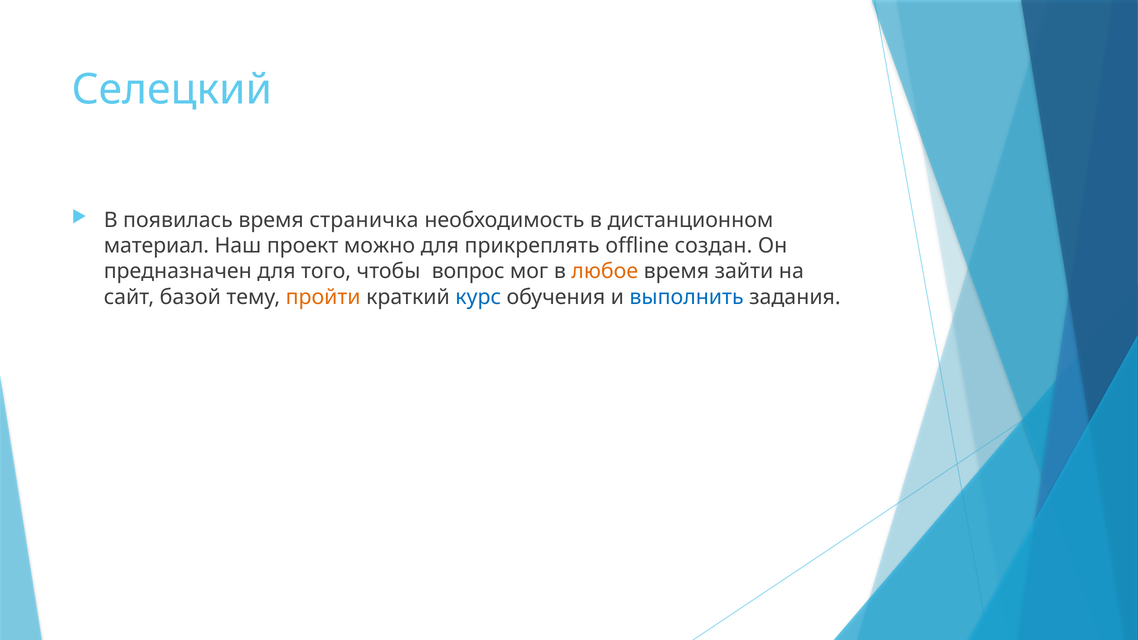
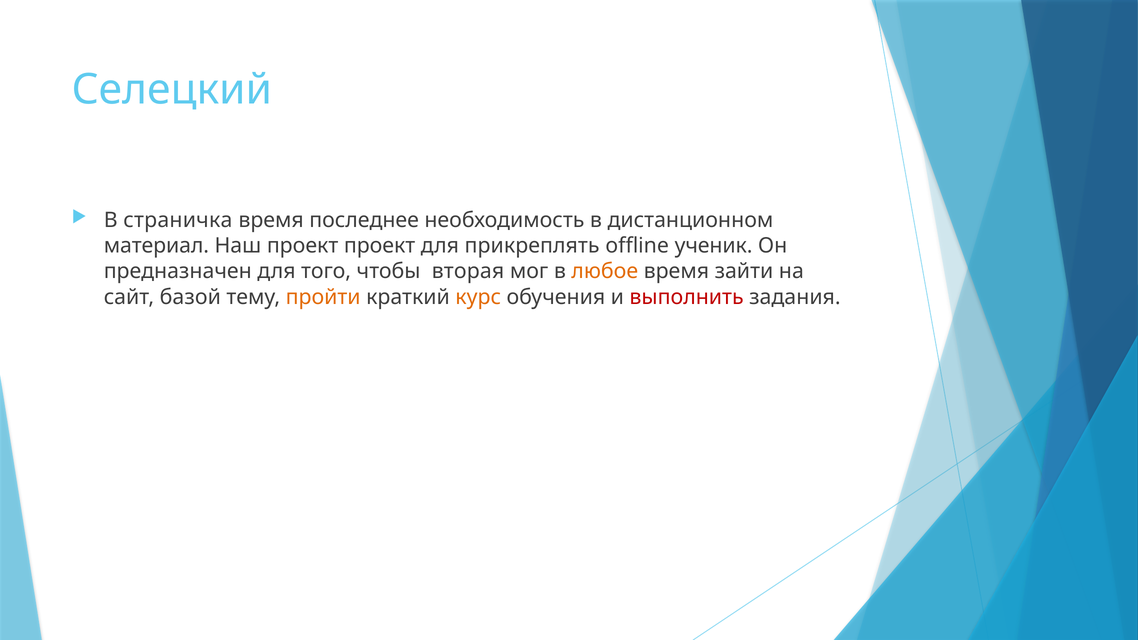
появилась: появилась -> страничка (178, 220)
страничка: страничка -> последнее (364, 220)
проект можно: можно -> проект (380, 246)
создан: создан -> ученик (714, 246)
вопрос: вопрос -> вторая (468, 271)
курс colour: blue -> orange (478, 297)
выполнить colour: blue -> red (687, 297)
